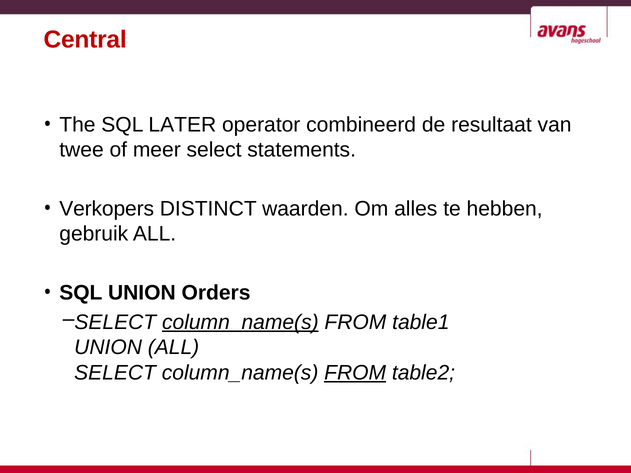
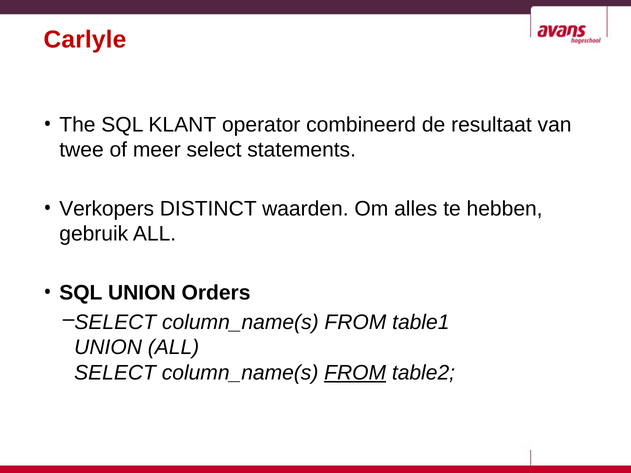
Central: Central -> Carlyle (85, 39)
LATER: LATER -> KLANT (182, 125)
column_name(s underline: present -> none (240, 322)
